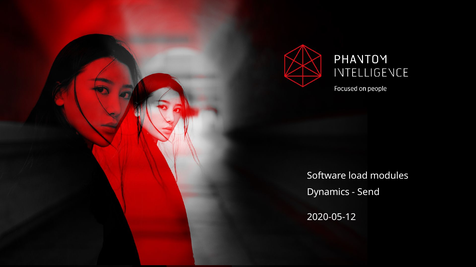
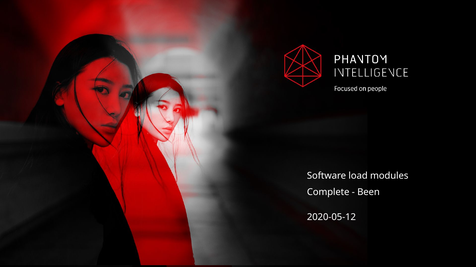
Dynamics: Dynamics -> Complete (328, 193)
Send: Send -> Been (369, 193)
